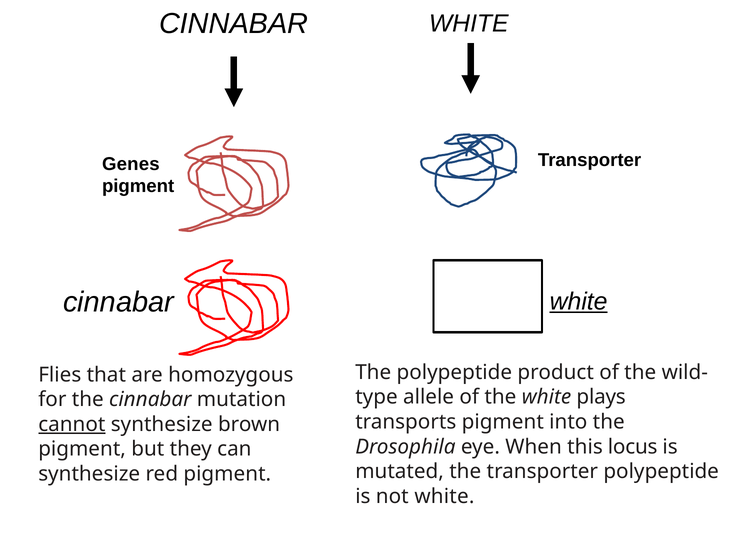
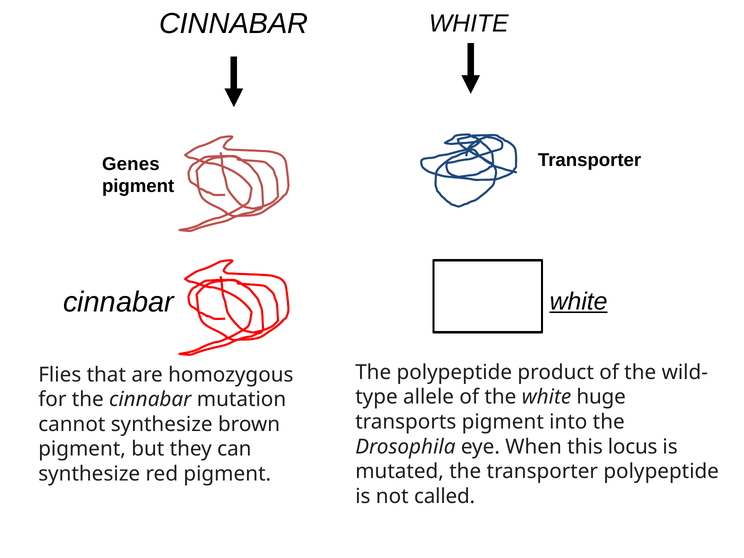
plays: plays -> huge (601, 397)
cannot underline: present -> none (72, 424)
not white: white -> called (445, 496)
